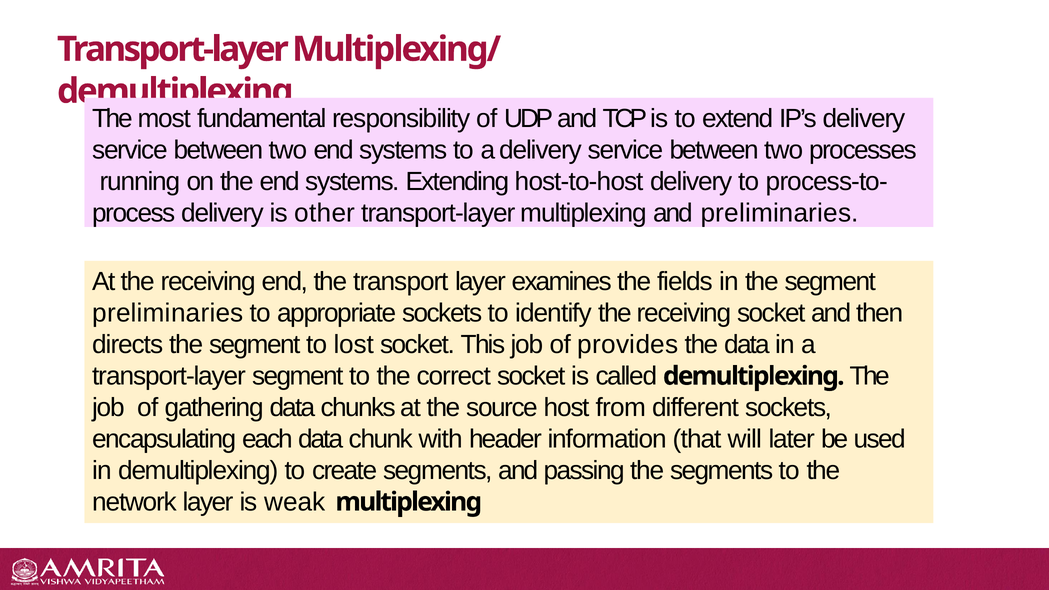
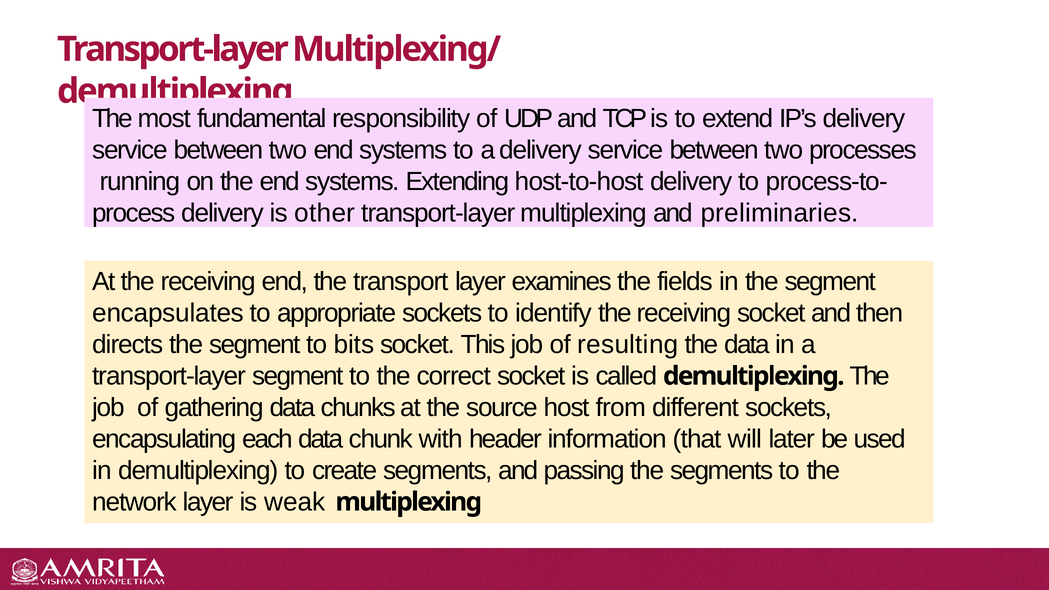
preliminaries: preliminaries -> encapsulates (168, 313)
lost: lost -> bits (354, 345)
provides: provides -> resulting (628, 345)
